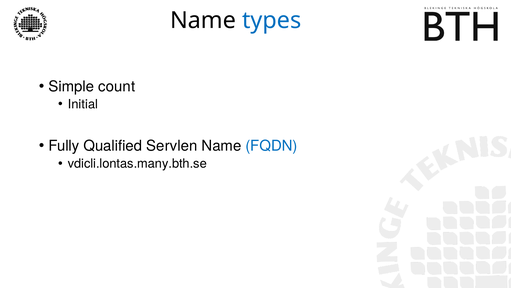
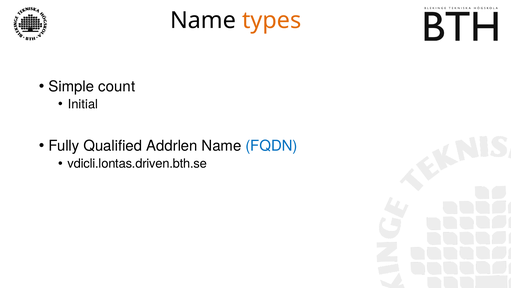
types colour: blue -> orange (272, 20)
Servlen: Servlen -> Addrlen (172, 146)
vdicli.lontas.many.bth.se: vdicli.lontas.many.bth.se -> vdicli.lontas.driven.bth.se (137, 163)
